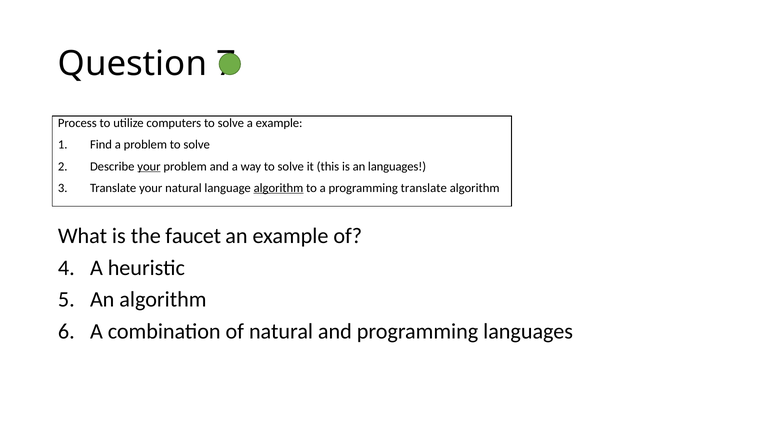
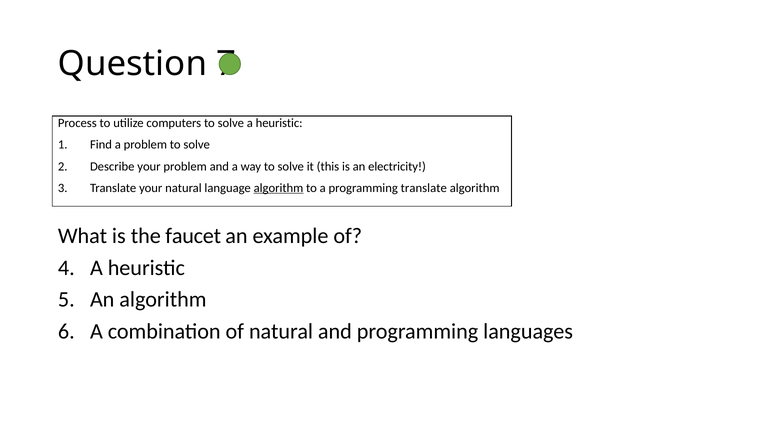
solve a example: example -> heuristic (279, 123)
your underline: present -> none (149, 167)
an languages: languages -> electricity (397, 167)
